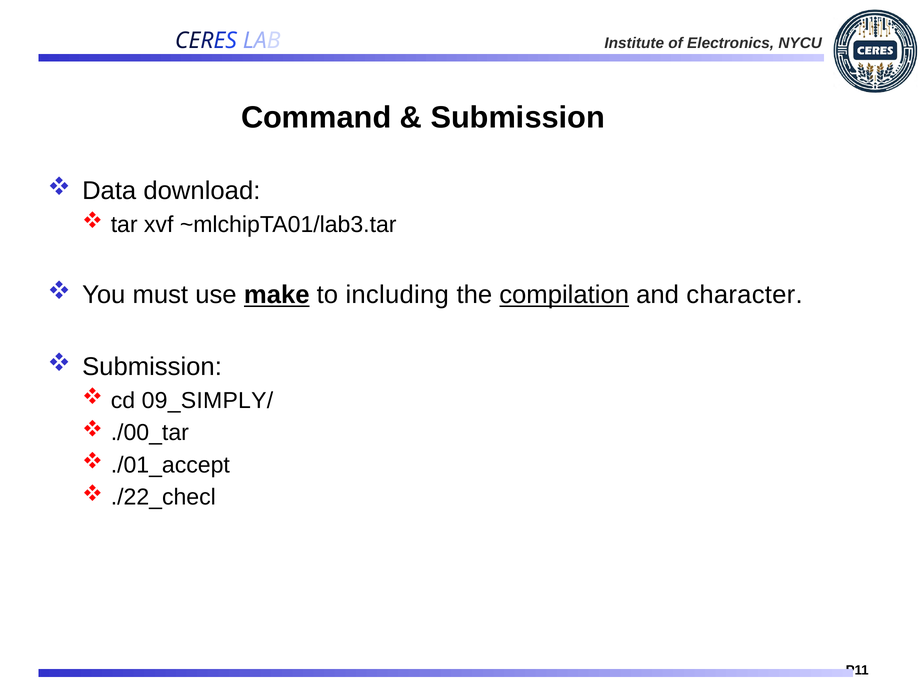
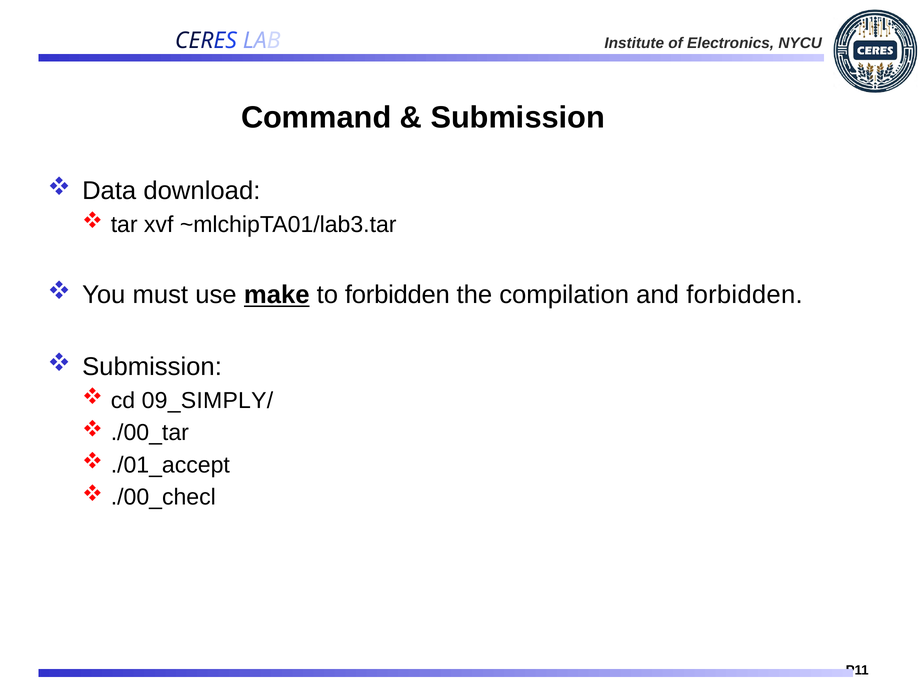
to including: including -> forbidden (397, 295)
compilation underline: present -> none (564, 295)
and character: character -> forbidden (744, 295)
./22_checl: ./22_checl -> ./00_checl (163, 498)
